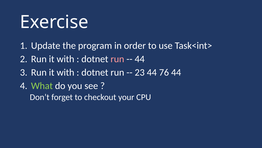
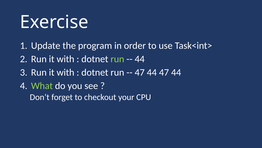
run colour: pink -> light green (117, 59)
23: 23 -> 47 (140, 72)
44 76: 76 -> 47 (164, 72)
